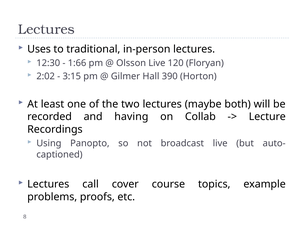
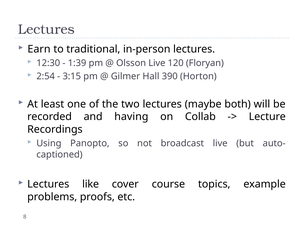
Uses: Uses -> Earn (39, 49)
1:66: 1:66 -> 1:39 (77, 63)
2:02: 2:02 -> 2:54 (46, 76)
call: call -> like (91, 184)
